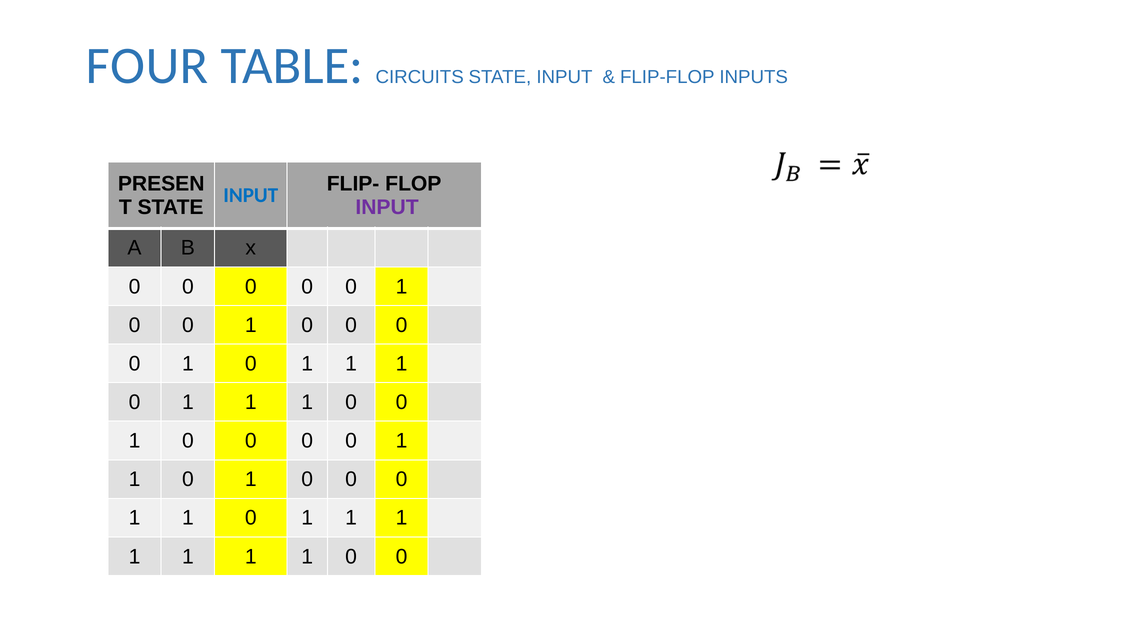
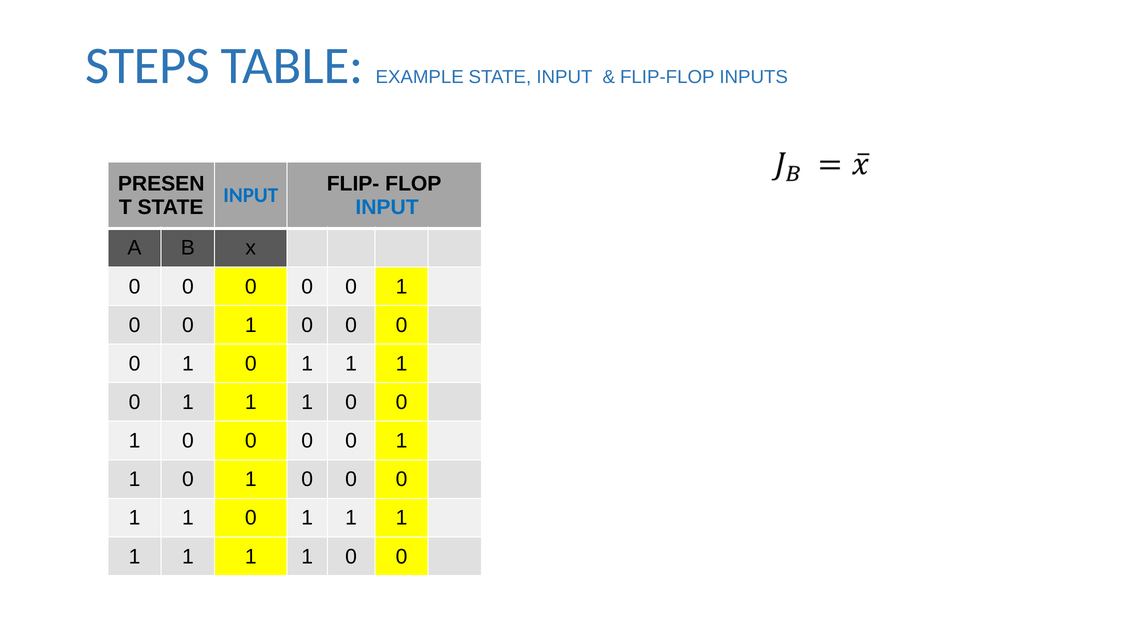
FOUR: FOUR -> STEPS (148, 66)
CIRCUITS: CIRCUITS -> EXAMPLE (420, 77)
INPUT colour: purple -> blue (387, 207)
